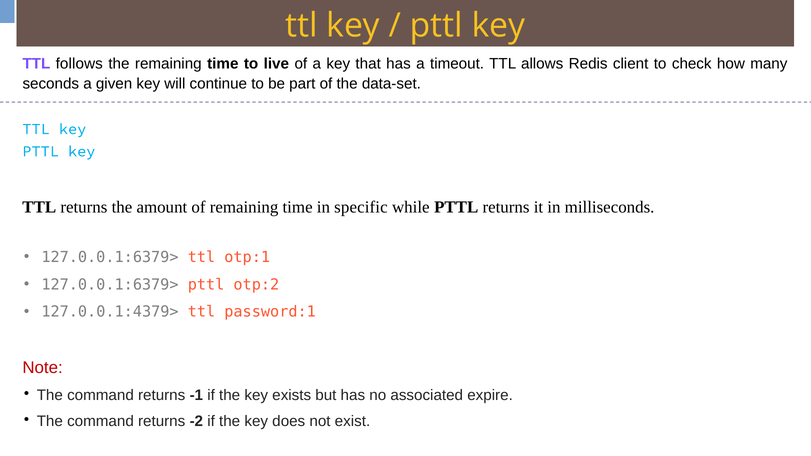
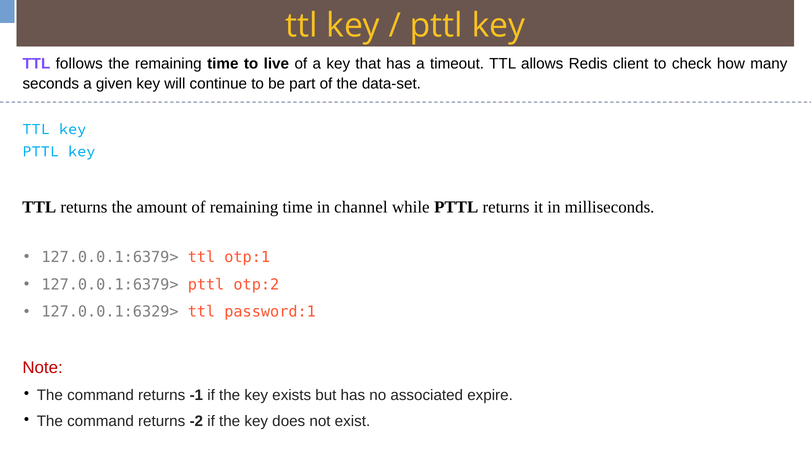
specific: specific -> channel (361, 207)
127.0.0.1:4379>: 127.0.0.1:4379> -> 127.0.0.1:6329> (110, 312)
